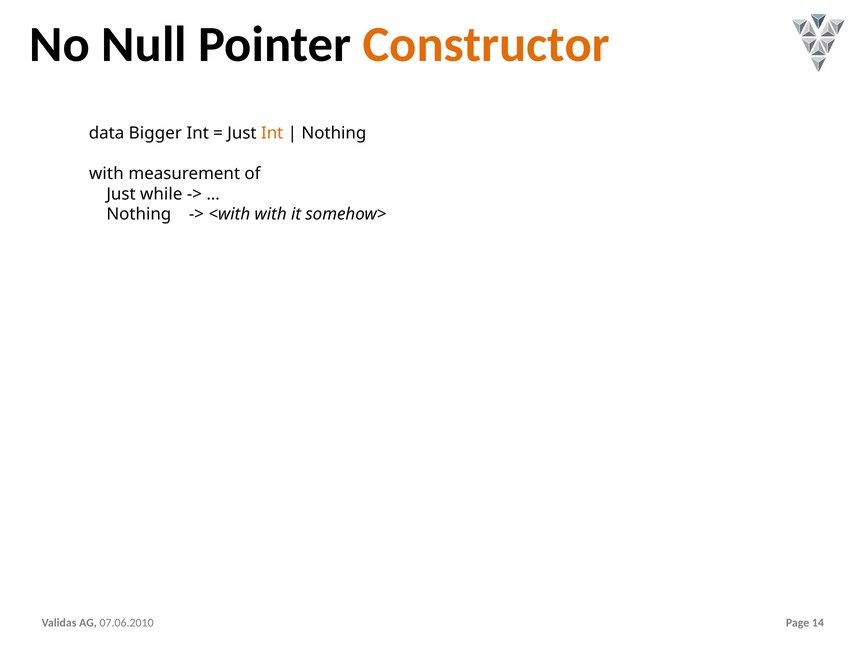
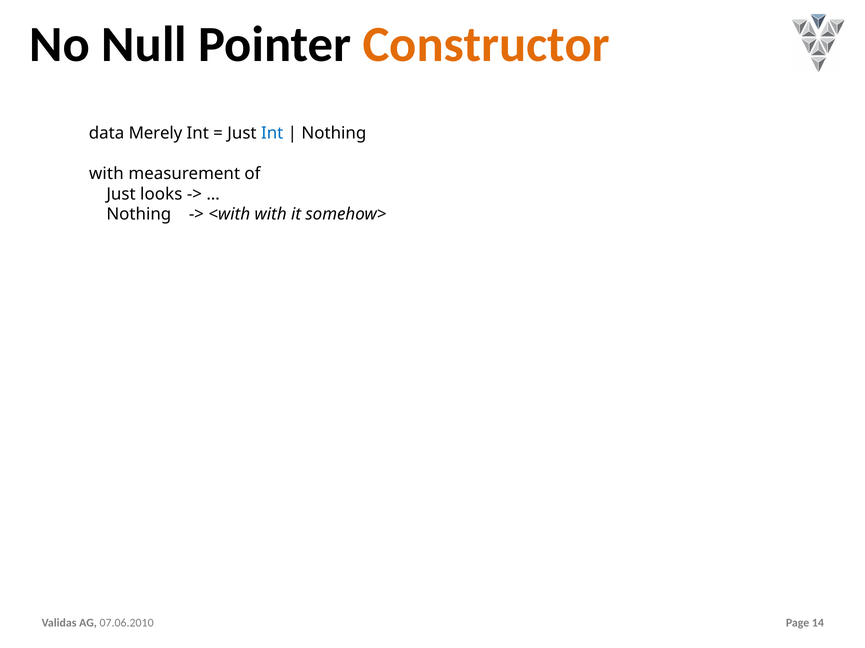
Bigger: Bigger -> Merely (155, 134)
Int colour: orange -> blue (272, 134)
while: while -> looks (161, 194)
